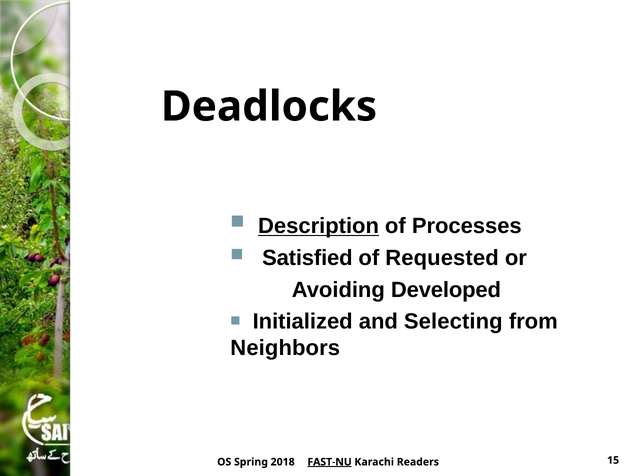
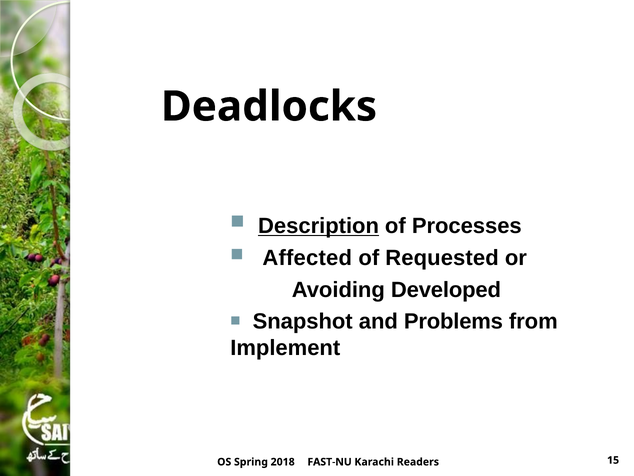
Satisfied: Satisfied -> Affected (307, 258)
Initialized: Initialized -> Snapshot (303, 321)
Selecting: Selecting -> Problems (453, 321)
Neighbors: Neighbors -> Implement (285, 348)
FAST-NU underline: present -> none (330, 461)
